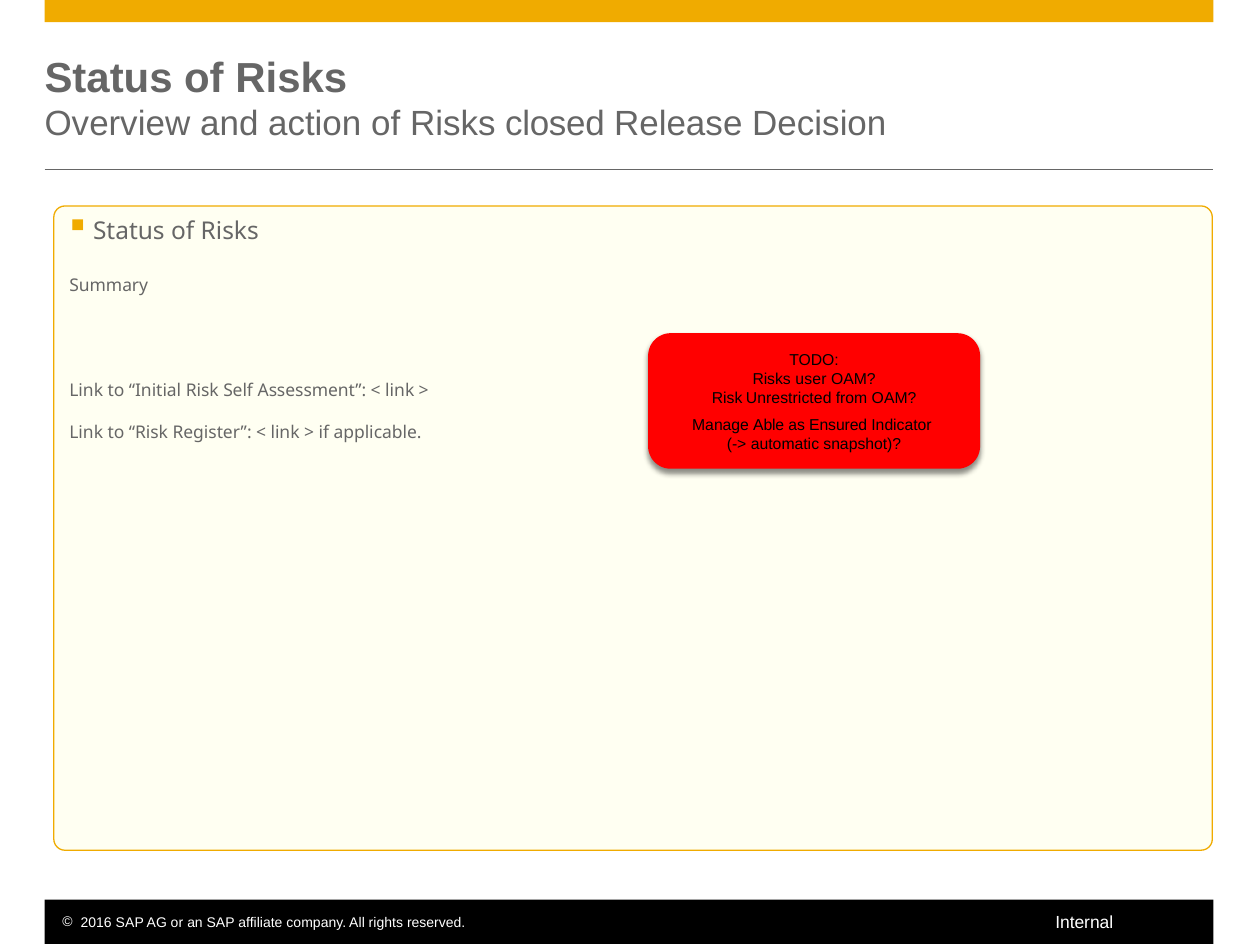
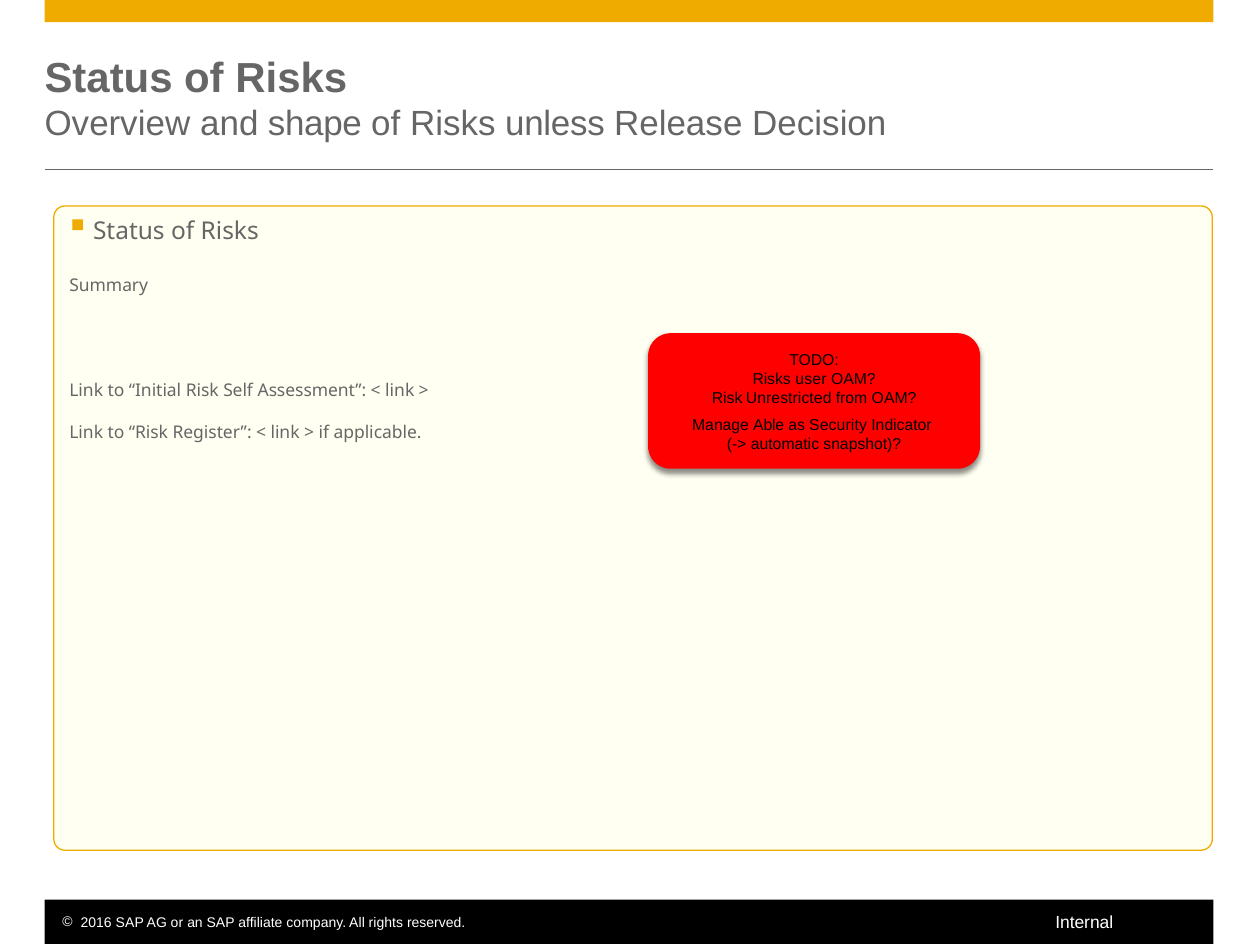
action: action -> shape (315, 124)
closed: closed -> unless (555, 124)
Ensured: Ensured -> Security (838, 425)
